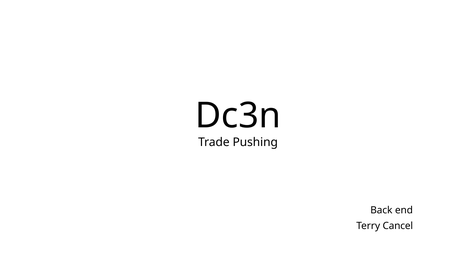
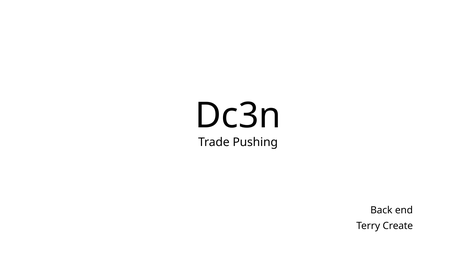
Cancel: Cancel -> Create (398, 226)
